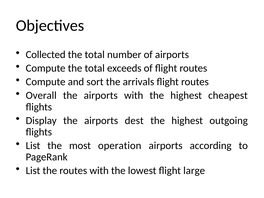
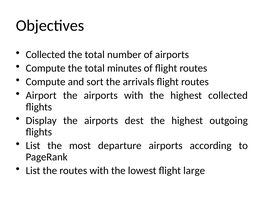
exceeds: exceeds -> minutes (124, 68)
Overall: Overall -> Airport (41, 95)
highest cheapest: cheapest -> collected (228, 95)
operation: operation -> departure (120, 146)
